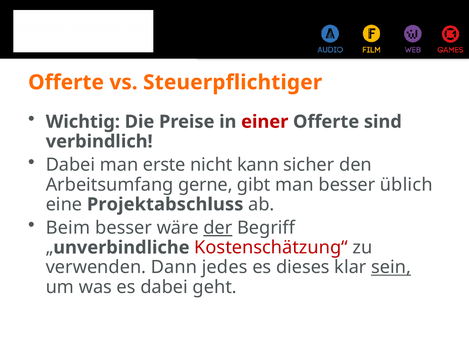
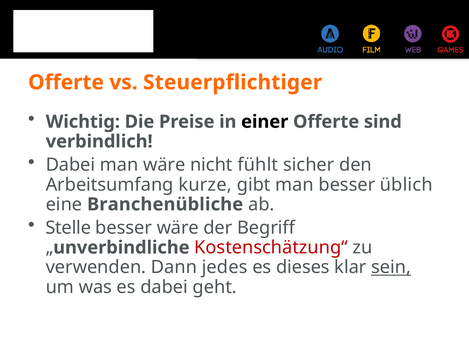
einer colour: red -> black (265, 122)
man erste: erste -> wäre (164, 165)
kann: kann -> fühlt (258, 165)
gerne: gerne -> kurze (205, 185)
Projektabschluss: Projektabschluss -> Branchenübliche (165, 204)
Beim: Beim -> Stelle (68, 228)
der underline: present -> none (218, 228)
